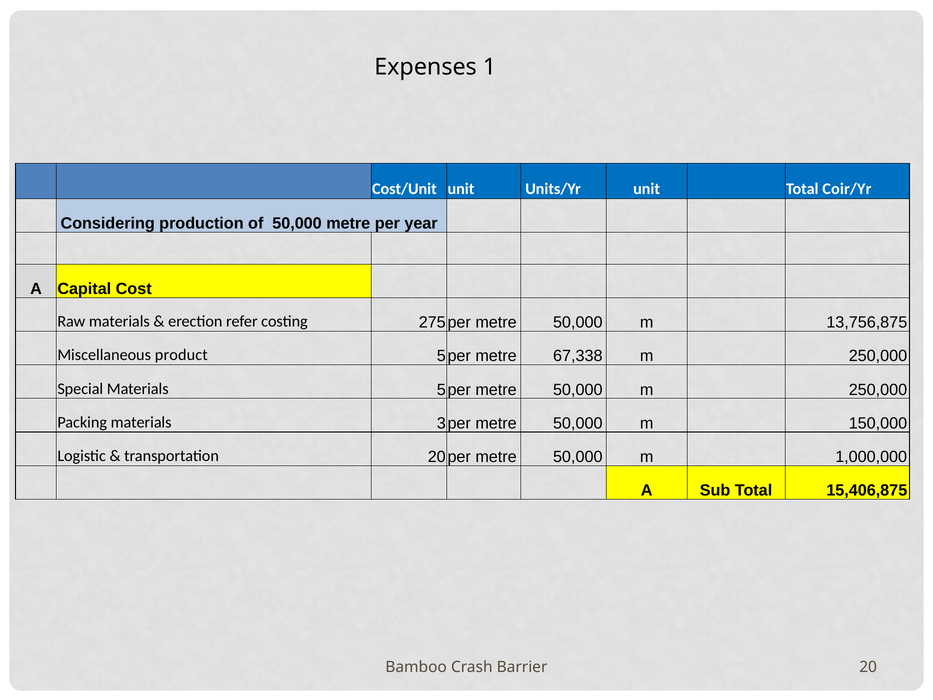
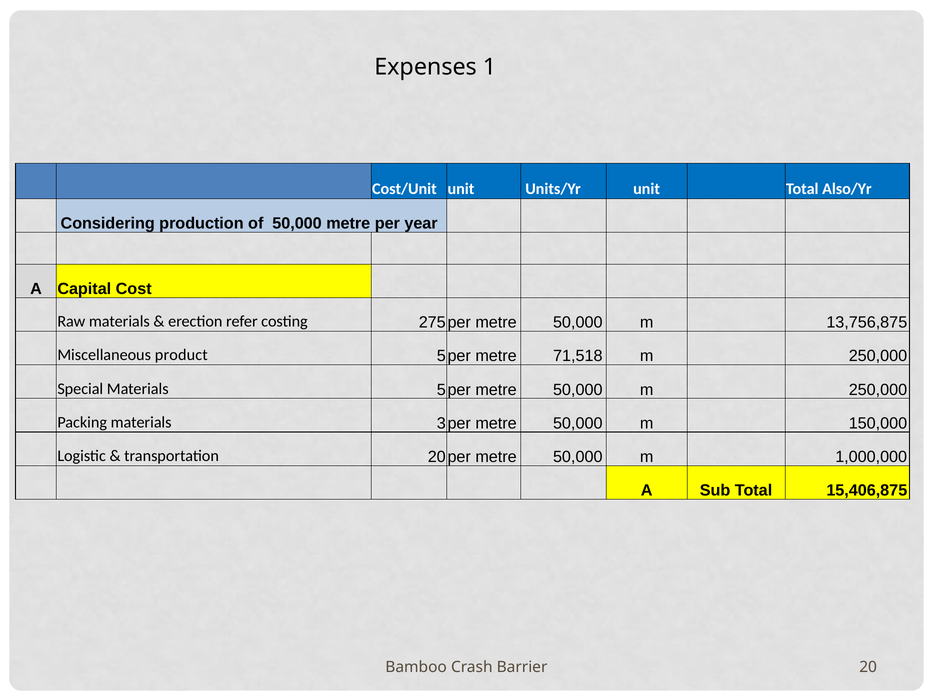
Coir/Yr: Coir/Yr -> Also/Yr (847, 189)
67,338: 67,338 -> 71,518 (578, 356)
